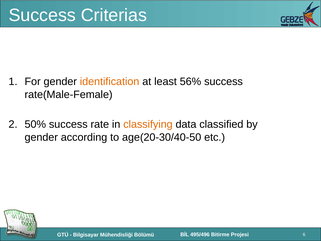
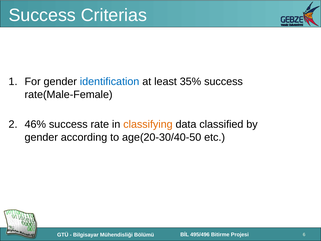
identification colour: orange -> blue (110, 82)
56%: 56% -> 35% (190, 82)
50%: 50% -> 46% (35, 124)
